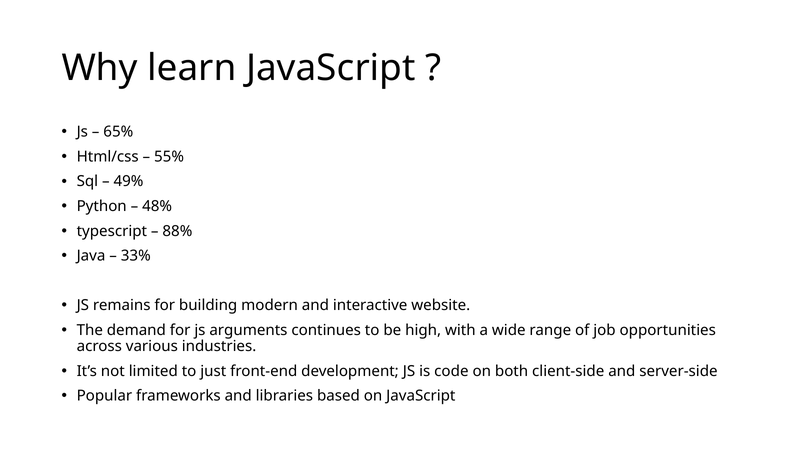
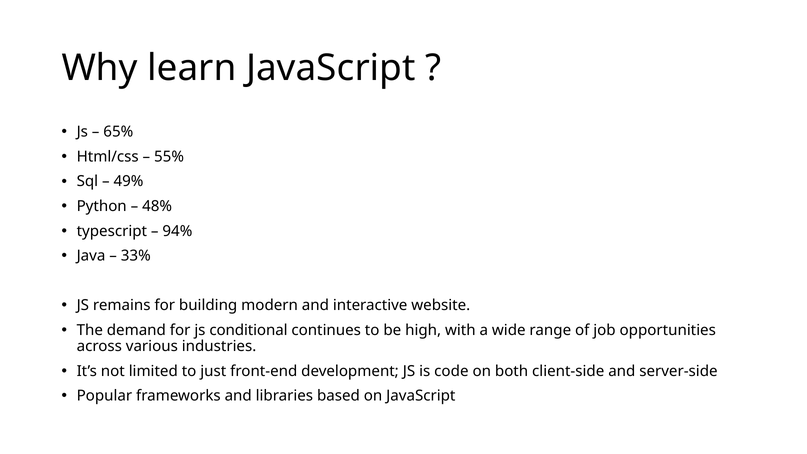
88%: 88% -> 94% (177, 231)
arguments: arguments -> conditional (248, 330)
